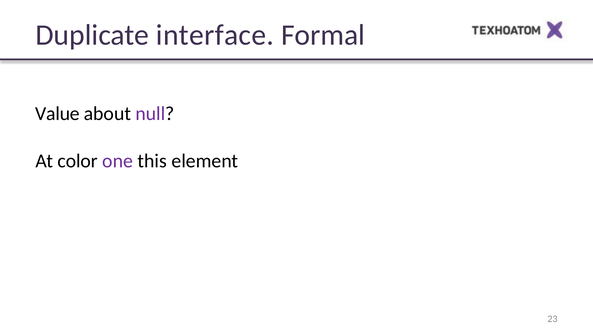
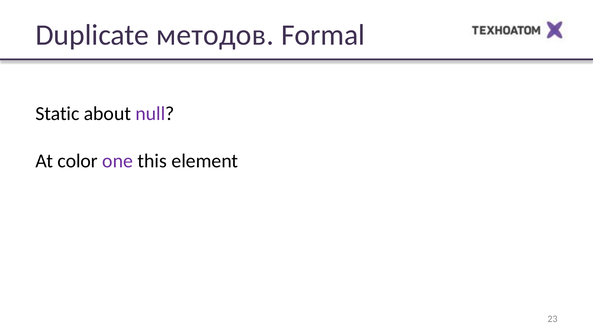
interface: interface -> методов (215, 35)
Value: Value -> Static (57, 113)
